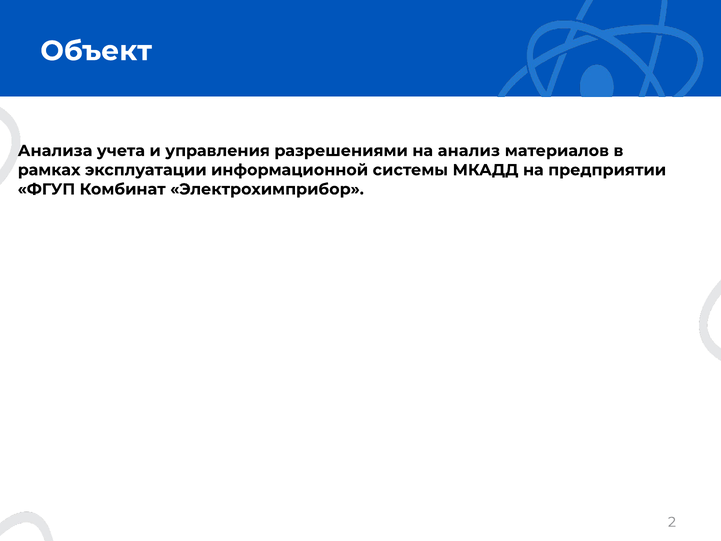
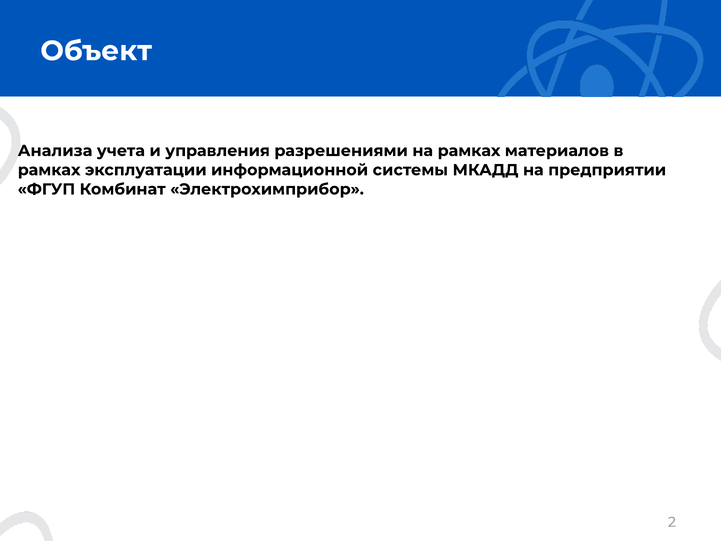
на анализ: анализ -> рамках (469, 151)
